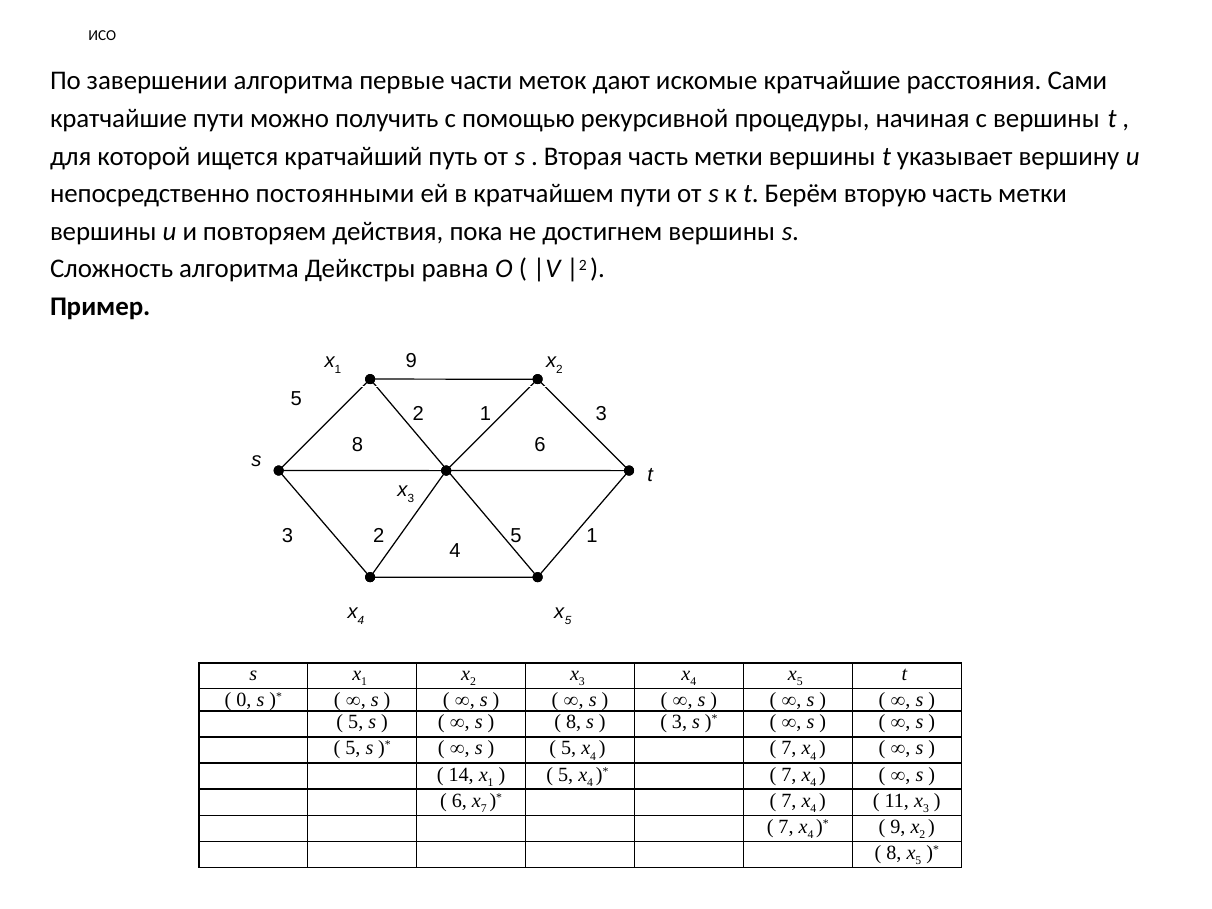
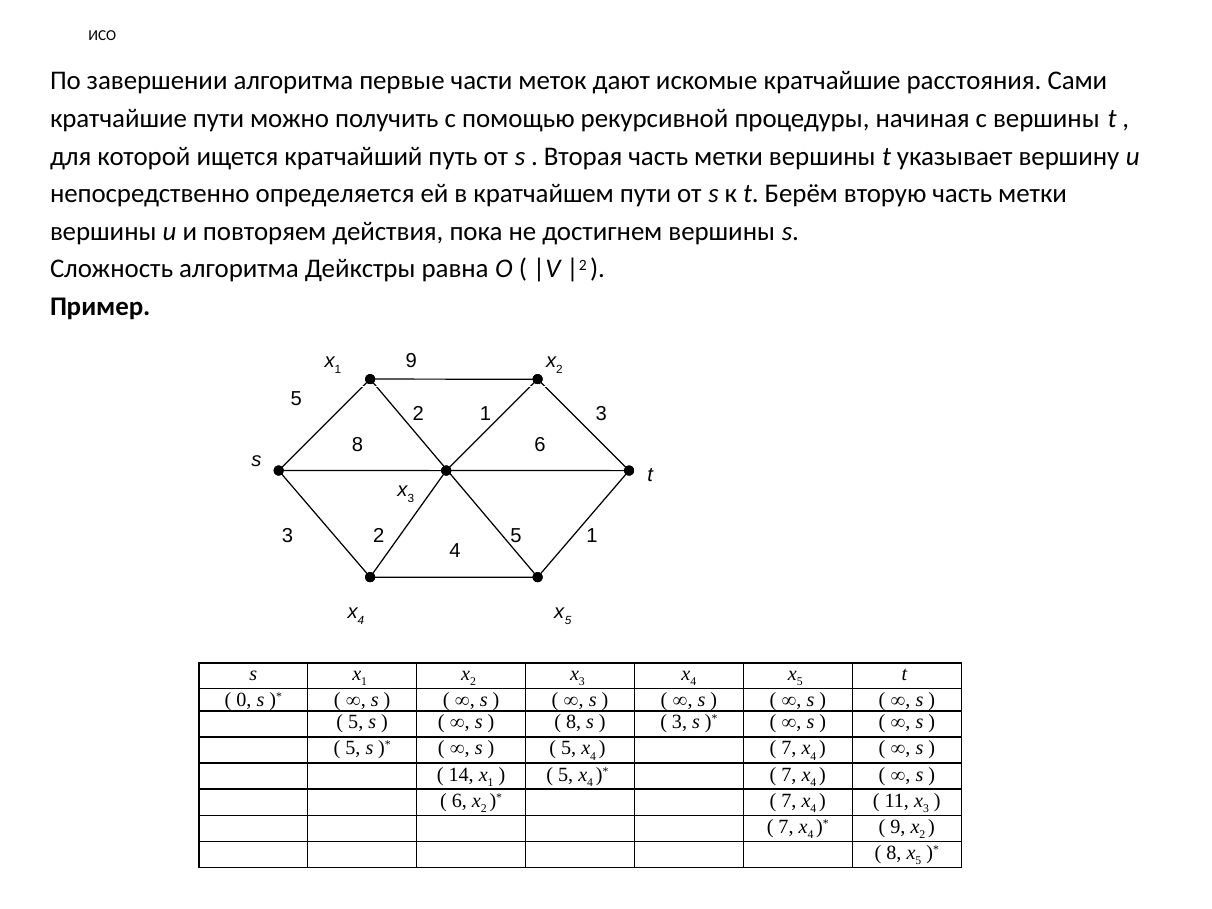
постоянными: постоянными -> определяется (335, 194)
7: 7 -> 2 (484, 808)
